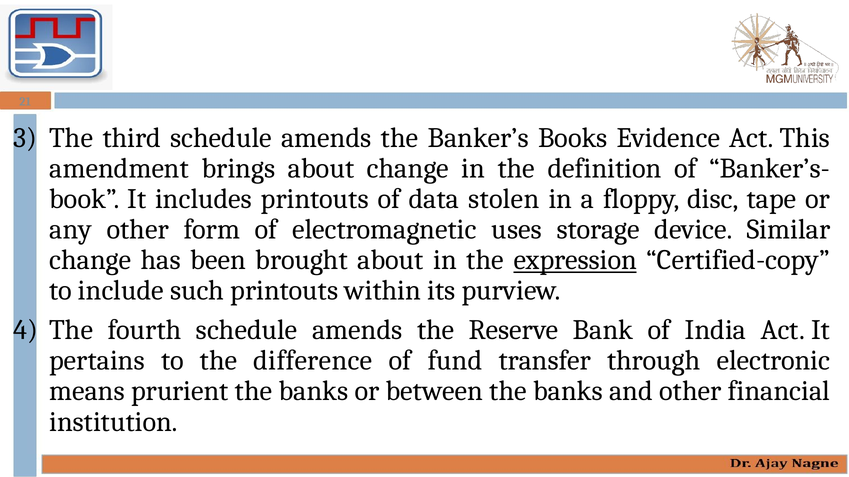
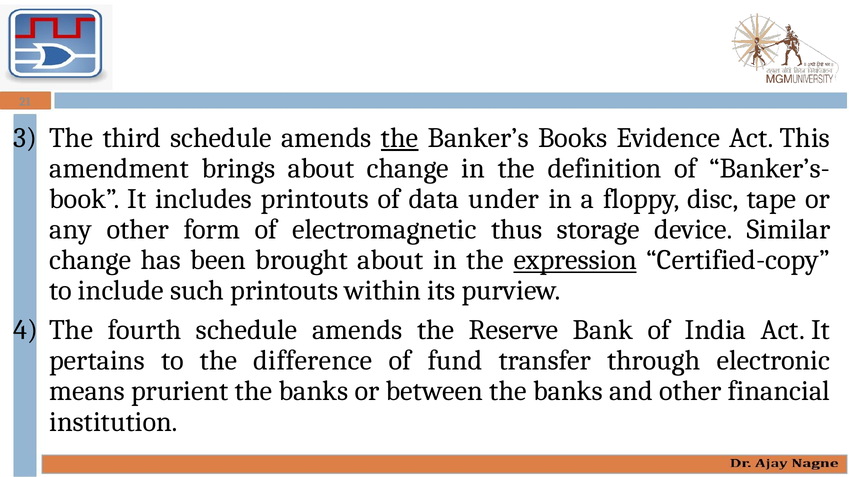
the underline: none -> present (400, 138)
stolen: stolen -> under (504, 199)
uses: uses -> thus (517, 230)
